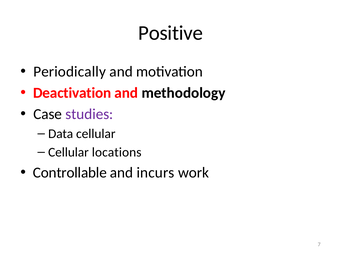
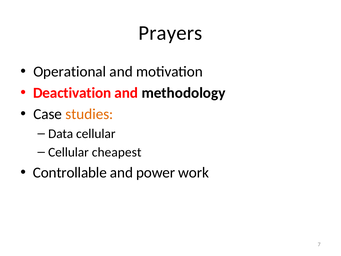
Positive: Positive -> Prayers (170, 33)
Periodically: Periodically -> Operational (70, 72)
studies colour: purple -> orange (89, 114)
locations: locations -> cheapest (117, 152)
incurs: incurs -> power (156, 172)
